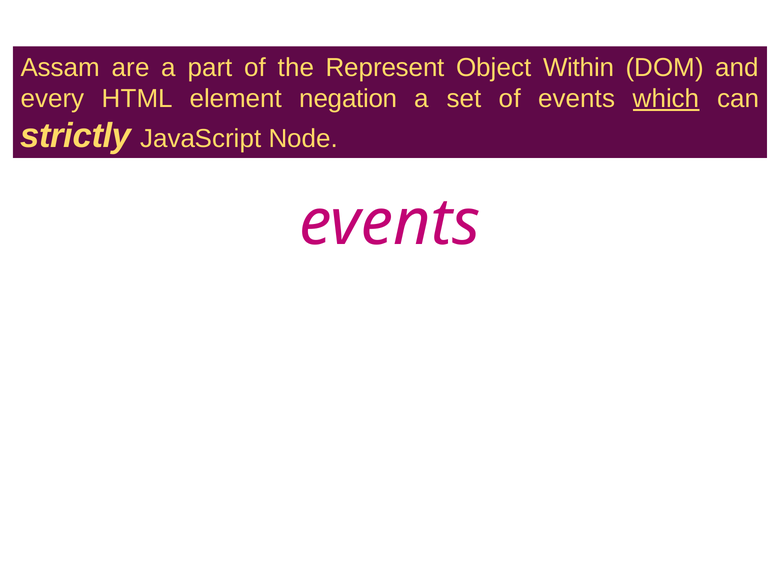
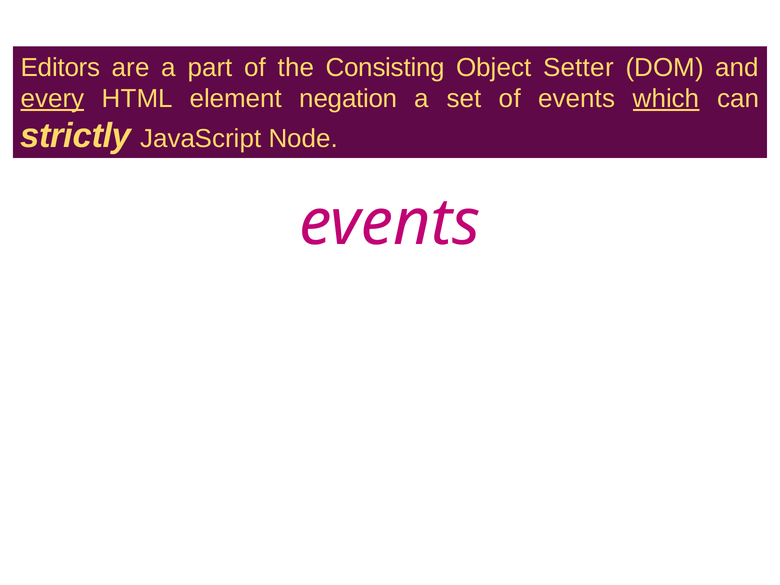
Assam: Assam -> Editors (60, 68)
Represent: Represent -> Consisting (385, 68)
Within: Within -> Setter (578, 68)
every underline: none -> present (52, 99)
